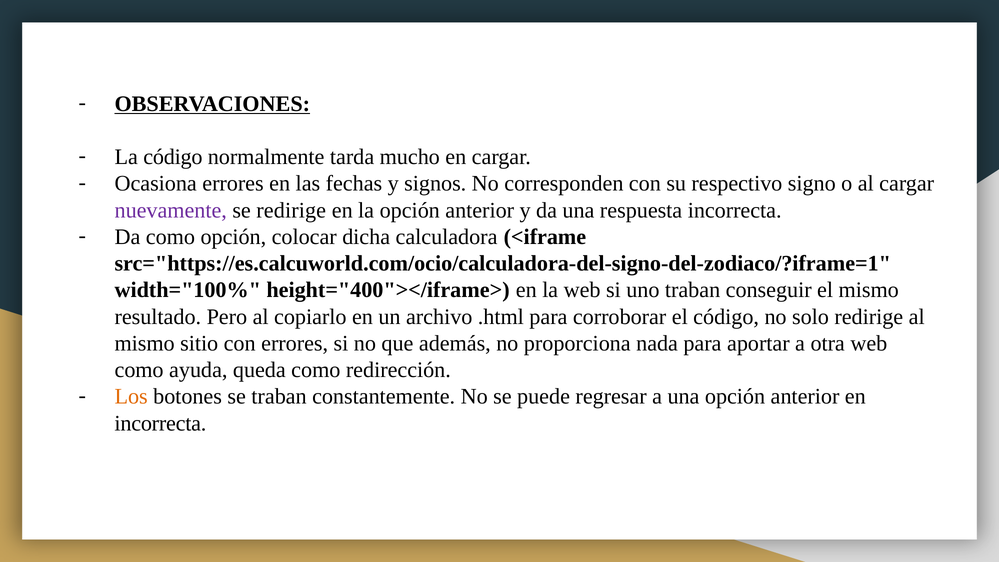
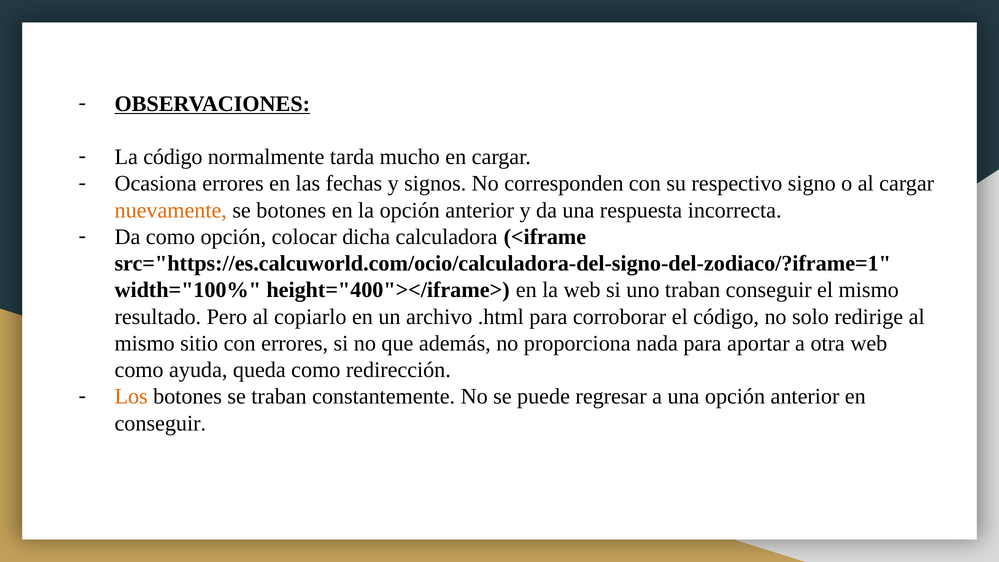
nuevamente colour: purple -> orange (171, 210)
se redirige: redirige -> botones (291, 210)
incorrecta: incorrecta -> conseguir (160, 423)
